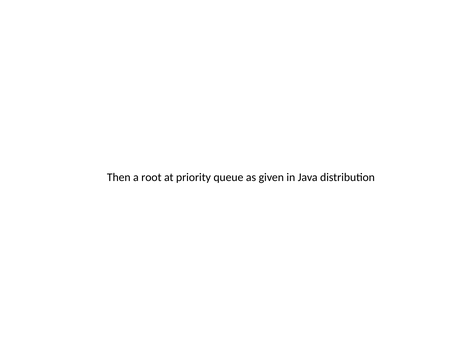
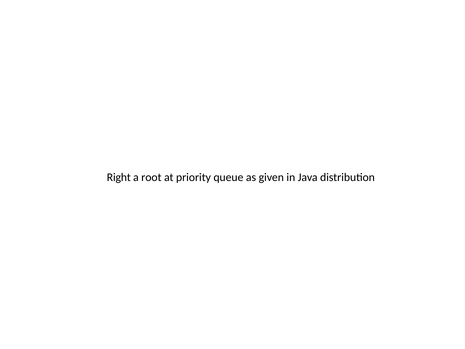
Then: Then -> Right (119, 177)
